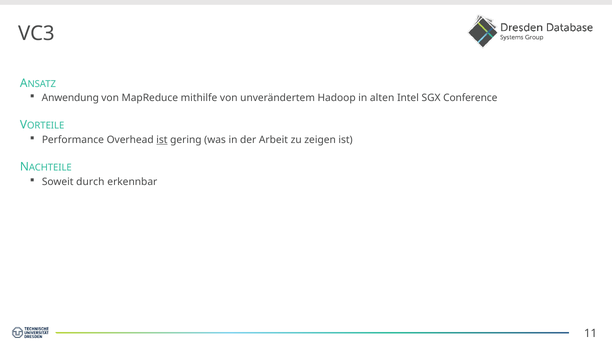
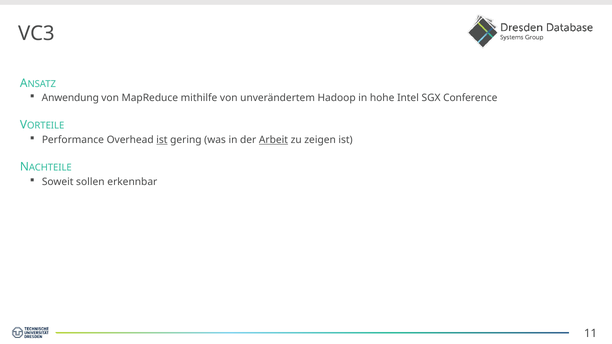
alten: alten -> hohe (382, 98)
Arbeit underline: none -> present (273, 140)
durch: durch -> sollen (90, 182)
